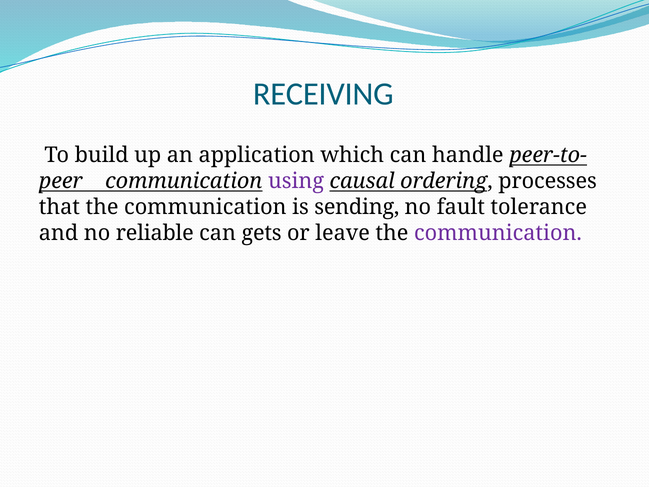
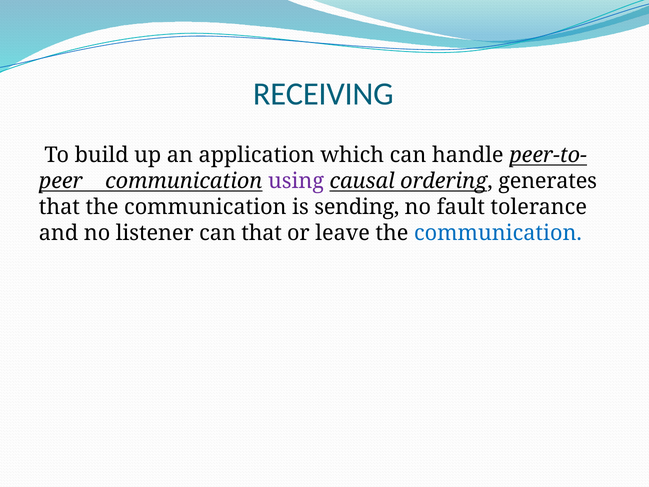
processes: processes -> generates (548, 181)
reliable: reliable -> listener (155, 233)
can gets: gets -> that (262, 233)
communication colour: purple -> blue (498, 233)
